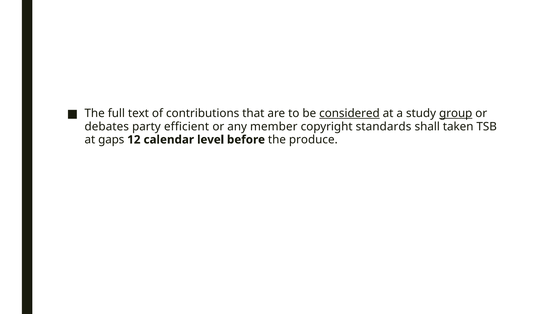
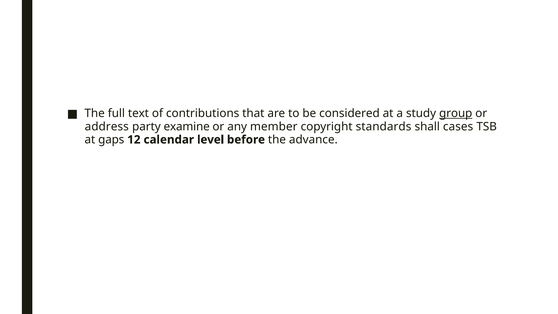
considered underline: present -> none (349, 113)
debates: debates -> address (107, 126)
efficient: efficient -> examine (187, 126)
taken: taken -> cases (458, 126)
produce: produce -> advance (313, 140)
